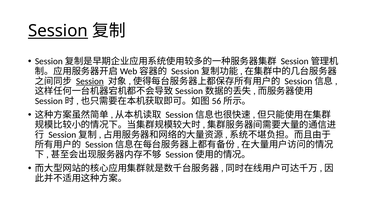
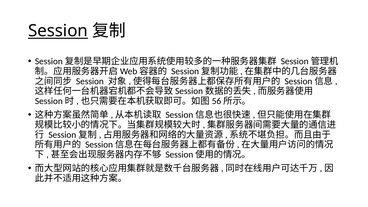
Session underline: present -> none (90, 81)
